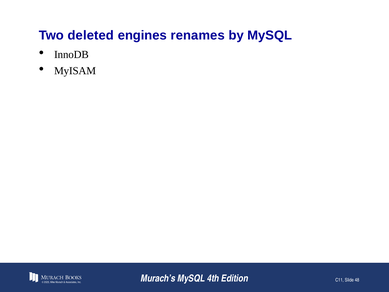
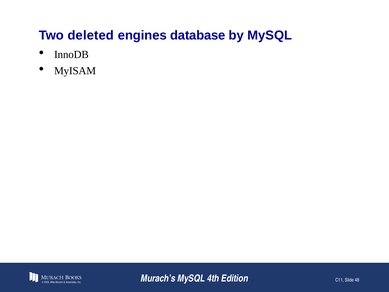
renames: renames -> database (198, 35)
